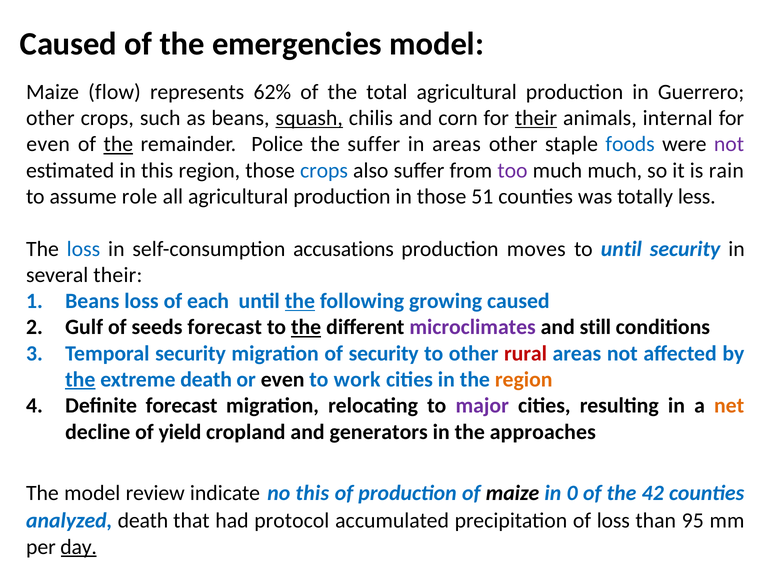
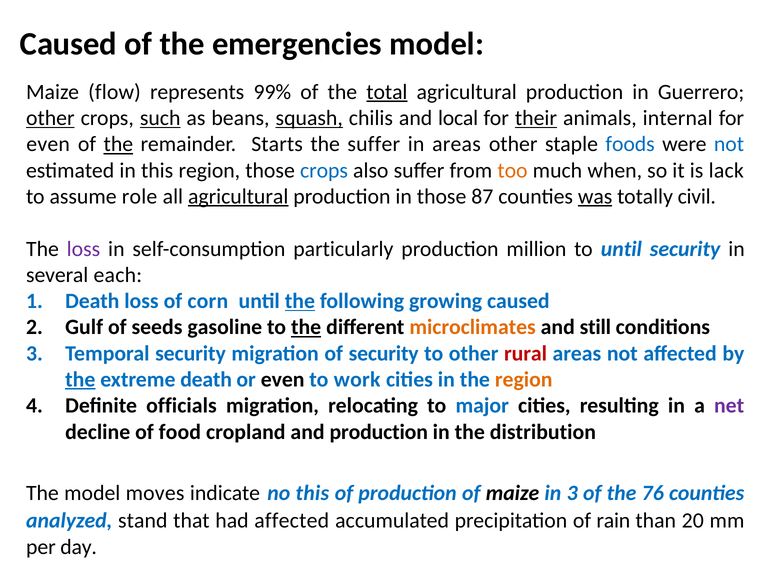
62%: 62% -> 99% (272, 92)
total underline: none -> present (387, 92)
other underline: none -> present (50, 118)
such underline: none -> present (160, 118)
corn: corn -> local (458, 118)
Police: Police -> Starts (277, 144)
not colour: purple -> blue (729, 144)
too colour: purple -> orange (512, 170)
much much: much -> when (615, 170)
rain: rain -> lack (726, 170)
agricultural underline: none -> present (238, 196)
51: 51 -> 87 (482, 196)
was underline: none -> present (595, 196)
less: less -> civil (697, 196)
loss colour: blue -> purple (83, 248)
accusations: accusations -> particularly (343, 248)
moves: moves -> million (536, 248)
several their: their -> each (118, 275)
Beans: Beans -> Death (92, 301)
each: each -> corn (208, 301)
seeds forecast: forecast -> gasoline (225, 327)
microclimates colour: purple -> orange (473, 327)
Definite forecast: forecast -> officials (181, 405)
major colour: purple -> blue (482, 405)
net colour: orange -> purple (729, 405)
yield: yield -> food (180, 431)
and generators: generators -> production (379, 431)
approaches: approaches -> distribution (543, 431)
review: review -> moves (155, 492)
in 0: 0 -> 3 (572, 492)
42: 42 -> 76 (653, 492)
analyzed death: death -> stand (143, 520)
had protocol: protocol -> affected (292, 520)
of loss: loss -> rain (613, 520)
95: 95 -> 20 (693, 520)
day underline: present -> none (79, 546)
